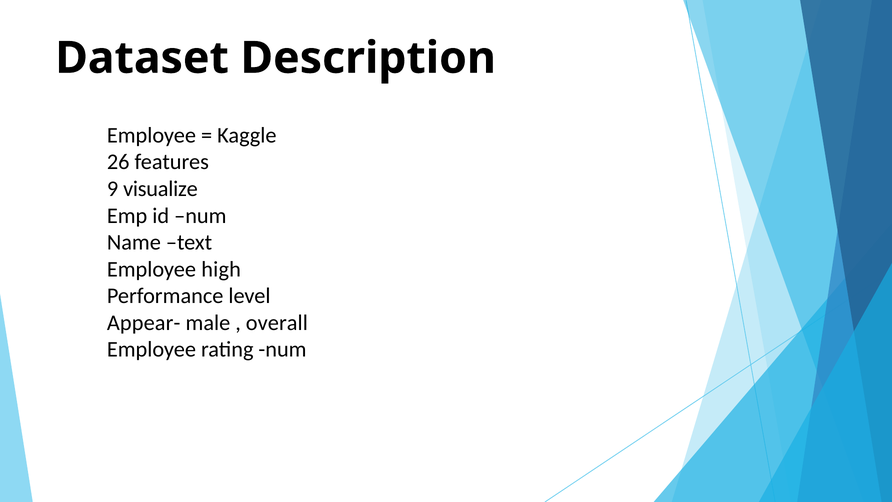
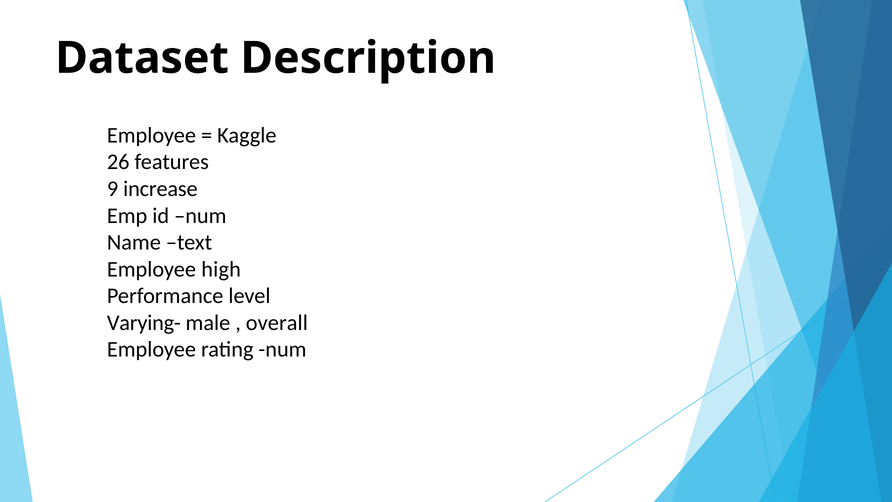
visualize: visualize -> increase (160, 189)
Appear-: Appear- -> Varying- (144, 323)
